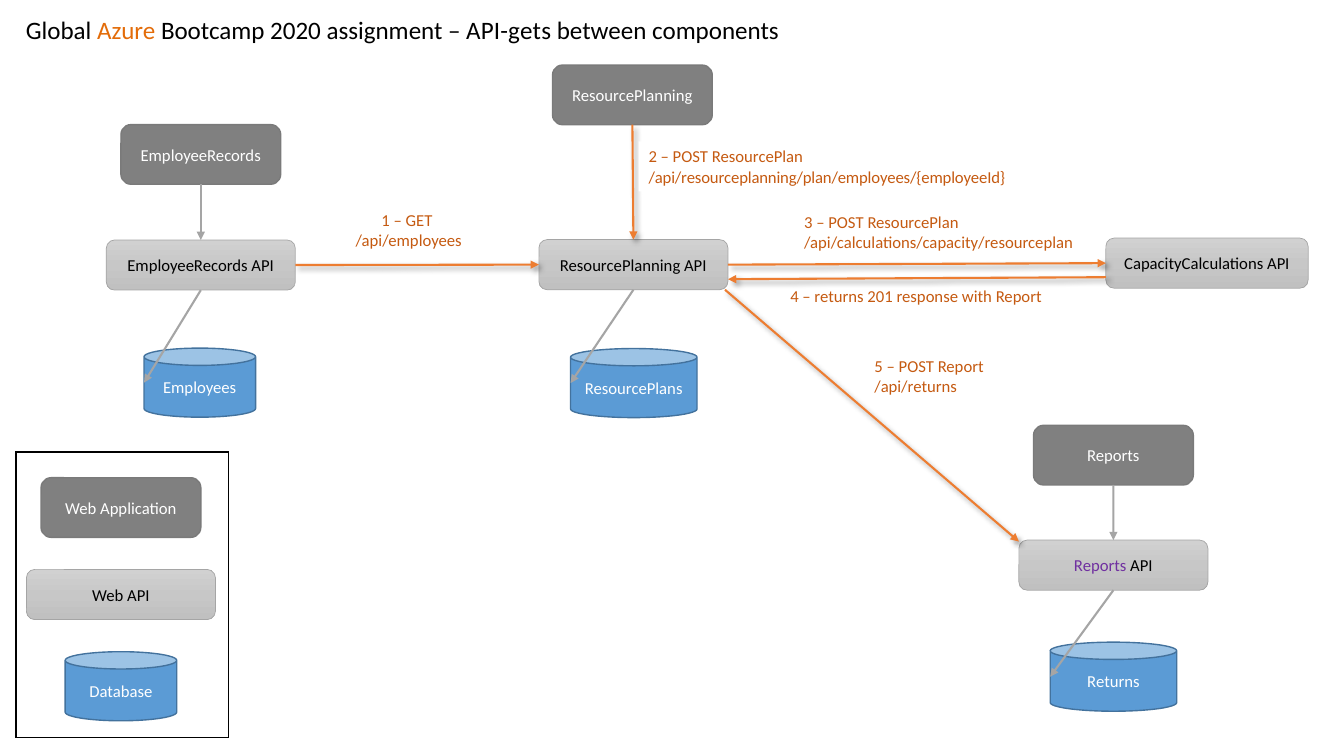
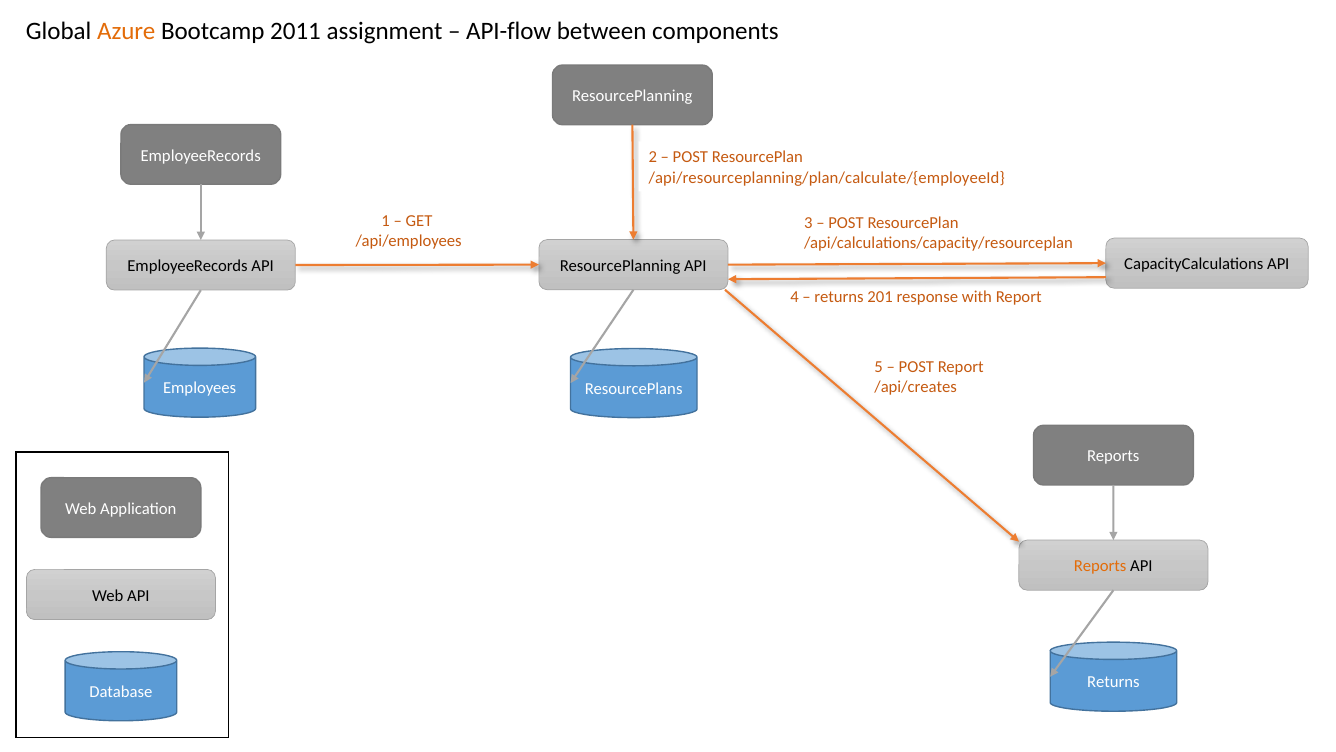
2020: 2020 -> 2011 (296, 31)
API-gets: API-gets -> API-flow (509, 31)
/api/resourceplanning/plan/employees/{employeeId: /api/resourceplanning/plan/employees/{employeeId -> /api/resourceplanning/plan/calculate/{employeeId (827, 177)
/api/returns: /api/returns -> /api/creates (916, 387)
Reports colour: purple -> orange (1100, 566)
